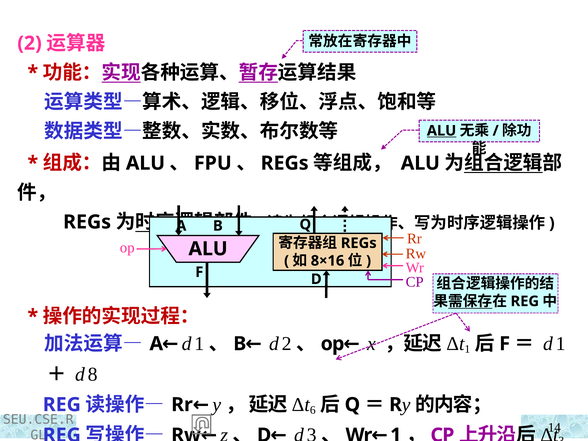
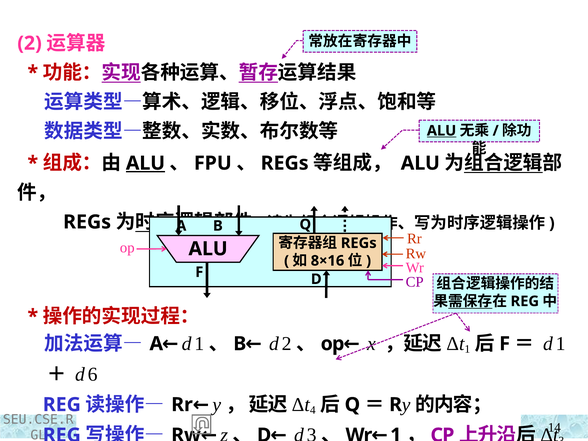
ALU underline: none -> present (145, 163)
8: 8 -> 6 (93, 374)
6: 6 -> 4 (313, 410)
